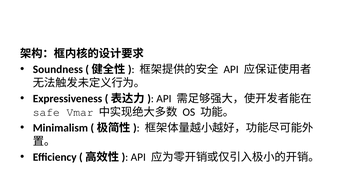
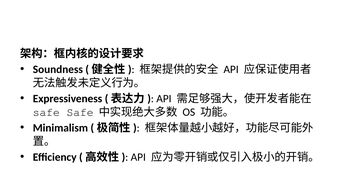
safe Vmar: Vmar -> Safe (80, 112)
